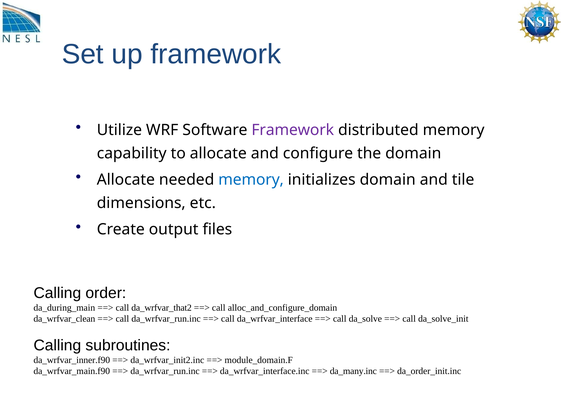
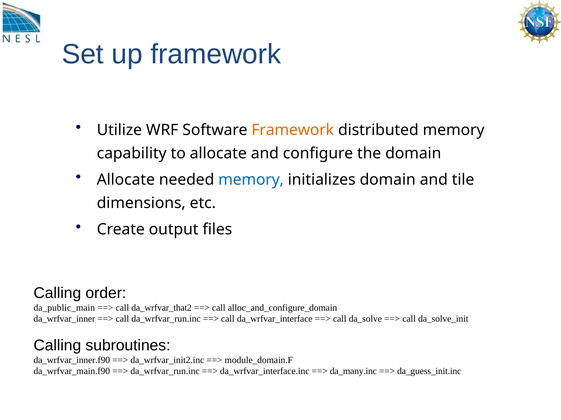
Framework colour: purple -> orange (293, 130)
da_during_main: da_during_main -> da_public_main (64, 308)
da_wrfvar_clean: da_wrfvar_clean -> da_wrfvar_inner (64, 319)
da_order_init.inc: da_order_init.inc -> da_guess_init.inc (429, 372)
